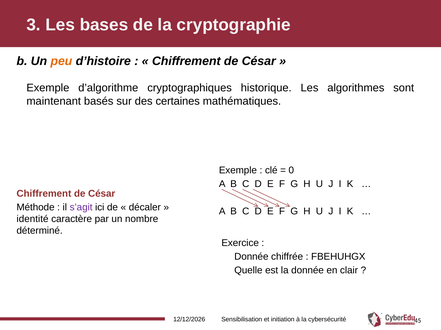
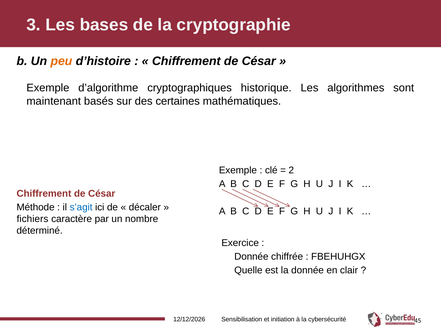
0: 0 -> 2 (291, 171)
s’agit colour: purple -> blue (81, 208)
identité: identité -> fichiers (33, 219)
